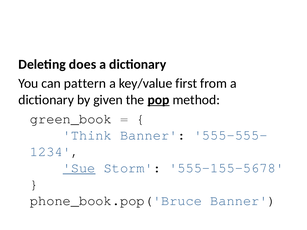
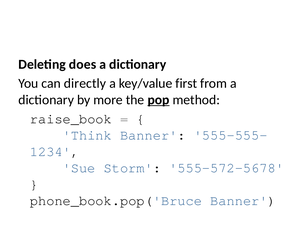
pattern: pattern -> directly (85, 84)
given: given -> more (108, 100)
green_book: green_book -> raise_book (71, 119)
Sue underline: present -> none (79, 168)
555-155-5678: 555-155-5678 -> 555-572-5678 (227, 168)
